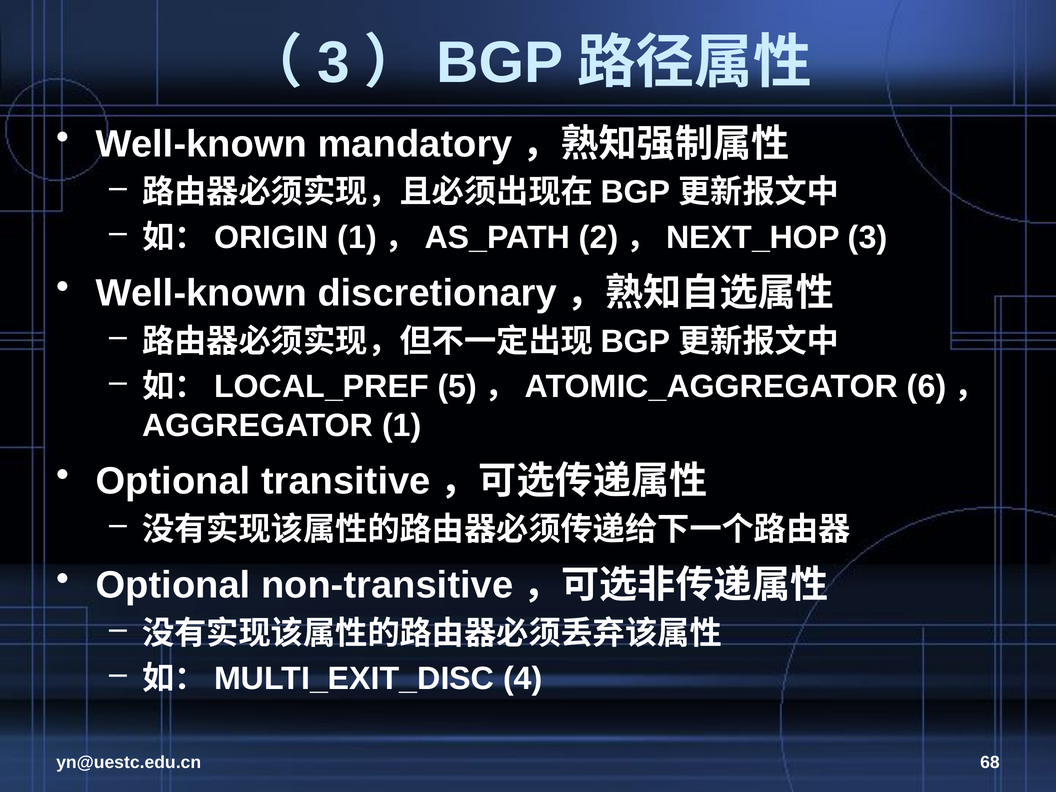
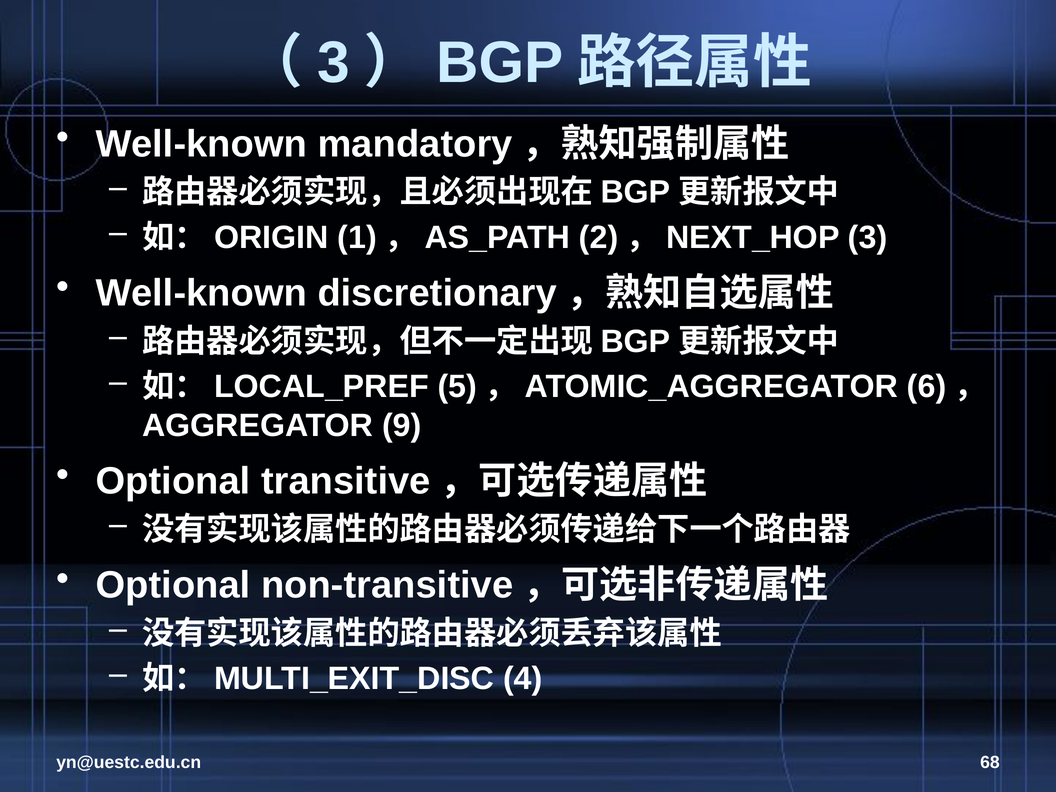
1: 1 -> 9 (402, 425)
